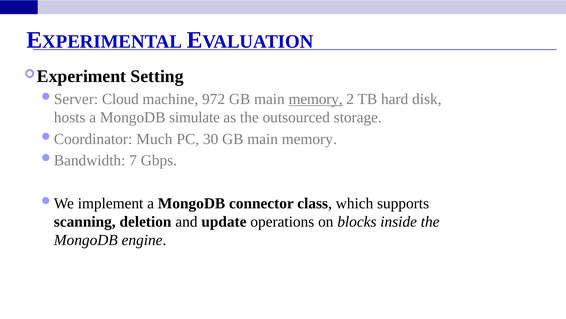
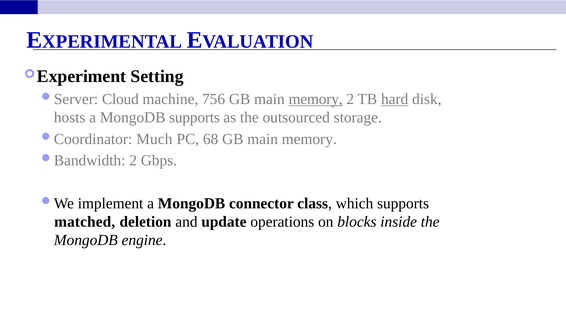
972: 972 -> 756 (214, 99)
hard underline: none -> present (395, 99)
MongoDB simulate: simulate -> supports (195, 117)
30: 30 -> 68 (211, 139)
7: 7 -> 2 (133, 160)
scanning: scanning -> matched (85, 221)
